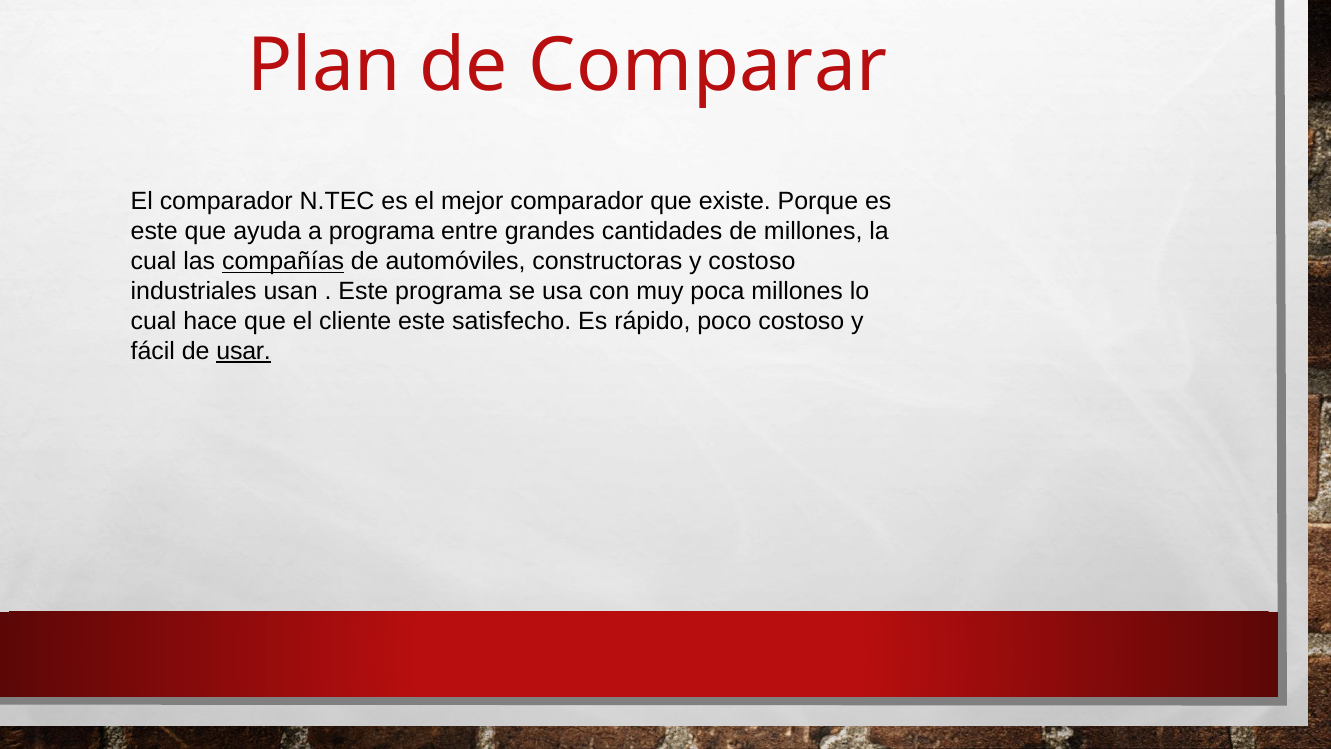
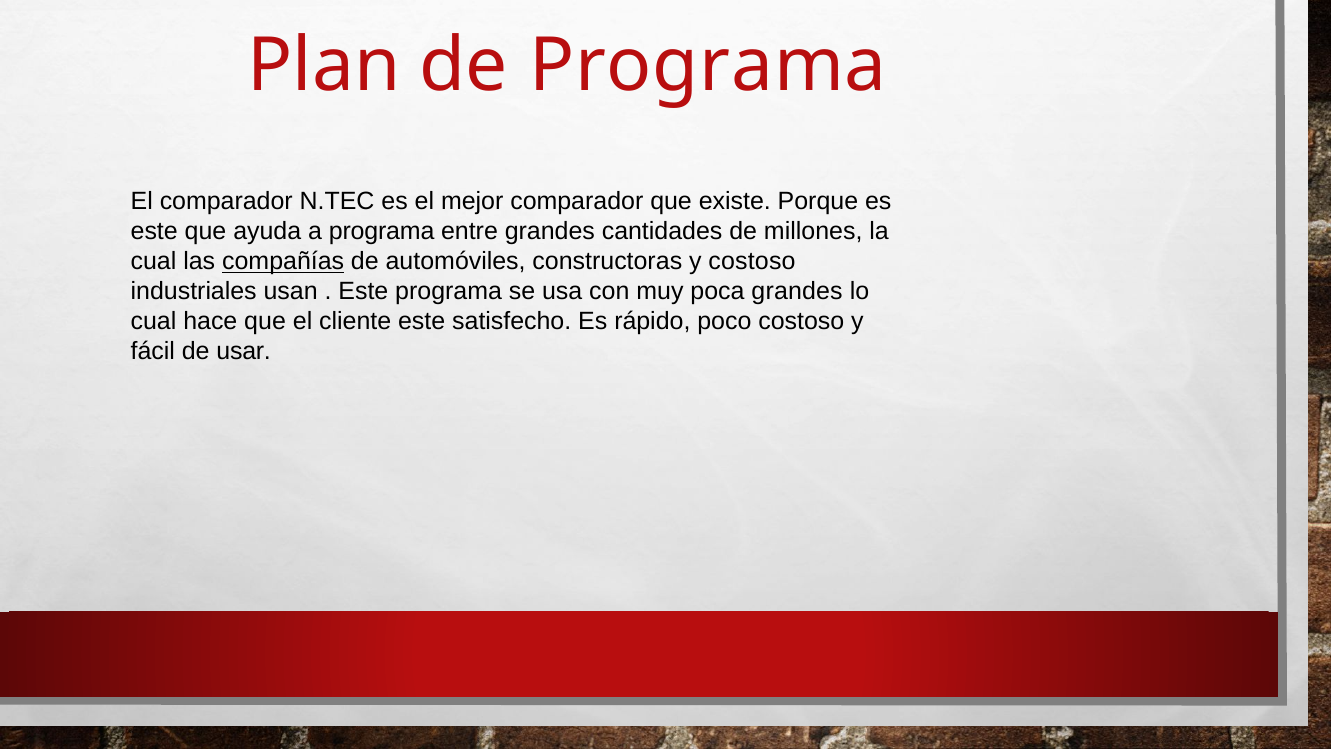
de Comparar: Comparar -> Programa (708, 66)
poca millones: millones -> grandes (797, 291)
usar underline: present -> none (244, 351)
